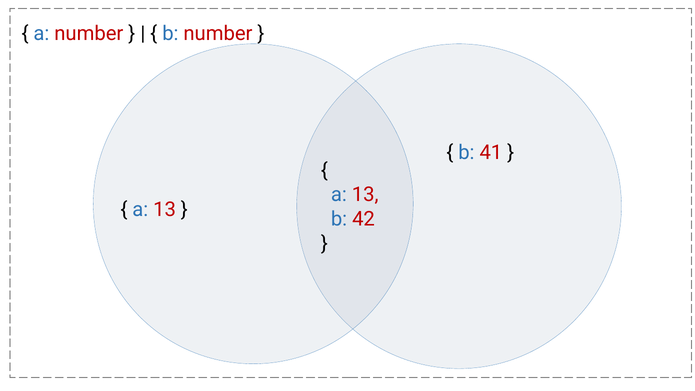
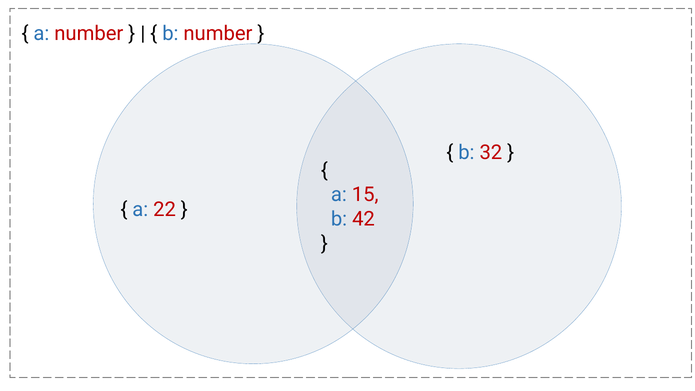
41: 41 -> 32 (491, 152)
13: 13 -> 15 (365, 195)
13: 13 -> 22 (165, 209)
